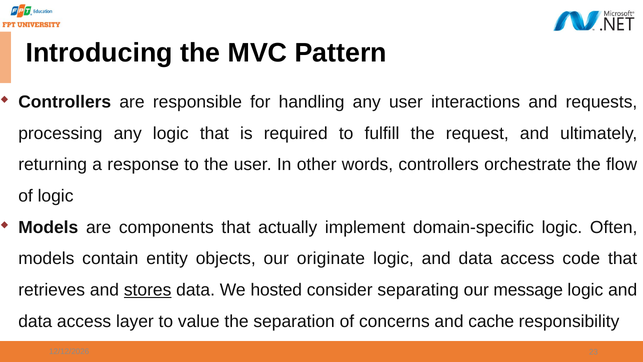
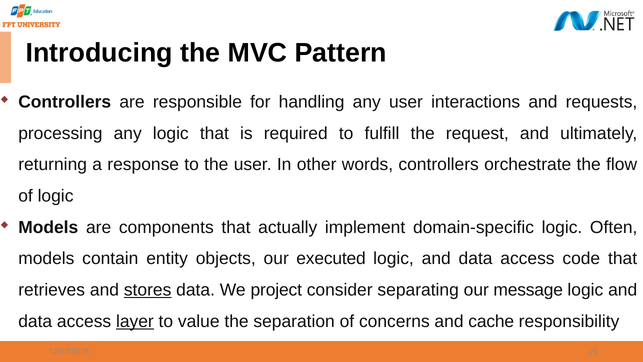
originate: originate -> executed (331, 259)
hosted: hosted -> project (276, 290)
layer underline: none -> present (135, 321)
